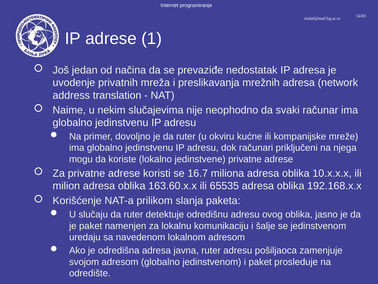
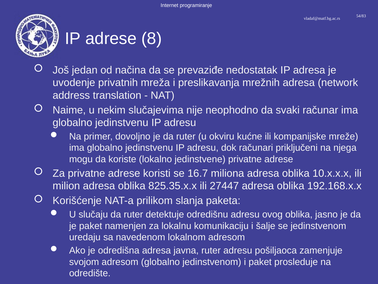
1: 1 -> 8 (152, 39)
163.60.x.x: 163.60.x.x -> 825.35.x.x (173, 186)
65535: 65535 -> 27447 (224, 186)
